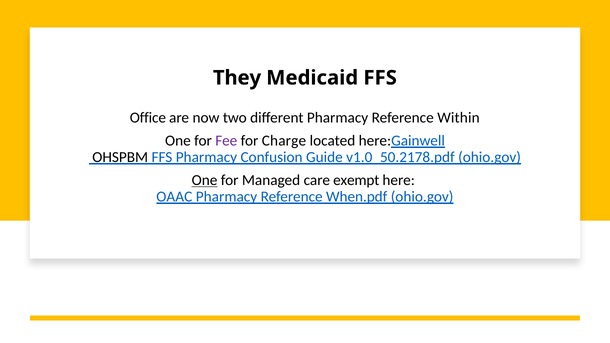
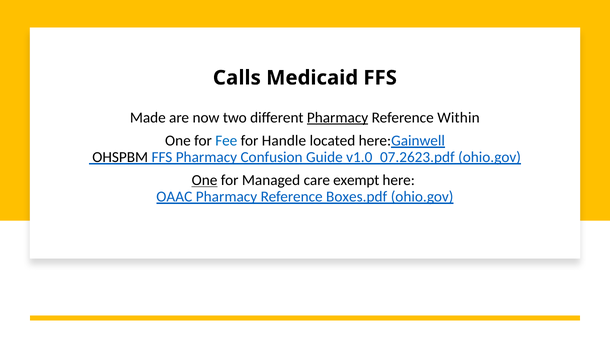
They: They -> Calls (237, 78)
Office: Office -> Made (148, 118)
Pharmacy underline: none -> present (338, 118)
Fee colour: purple -> blue (226, 141)
Charge: Charge -> Handle (284, 141)
v1.0_50.2178.pdf: v1.0_50.2178.pdf -> v1.0_07.2623.pdf (400, 157)
When.pdf: When.pdf -> Boxes.pdf (357, 197)
